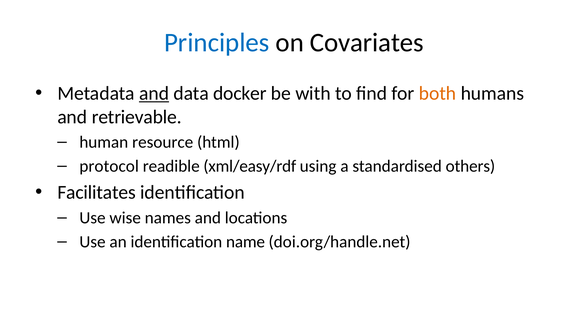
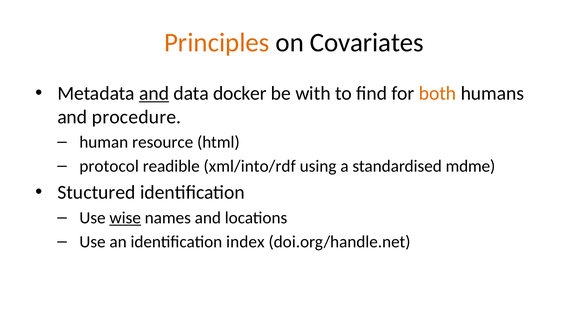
Principles colour: blue -> orange (217, 43)
retrievable: retrievable -> procedure (137, 117)
xml/easy/rdf: xml/easy/rdf -> xml/into/rdf (250, 166)
others: others -> mdme (470, 166)
Facilitates: Facilitates -> Stuctured (96, 192)
wise underline: none -> present (125, 218)
name: name -> index (245, 242)
